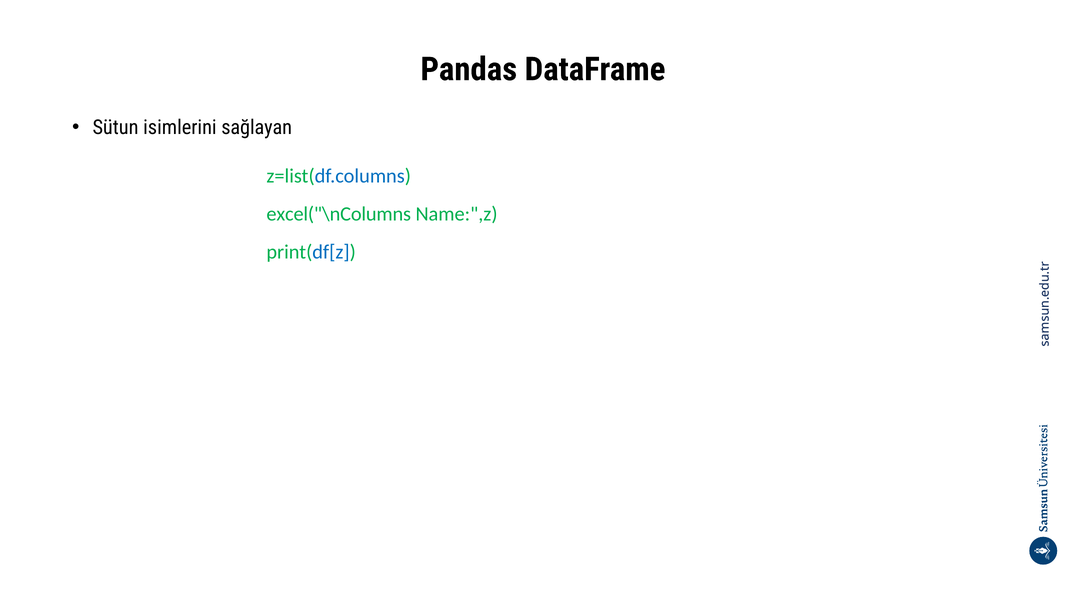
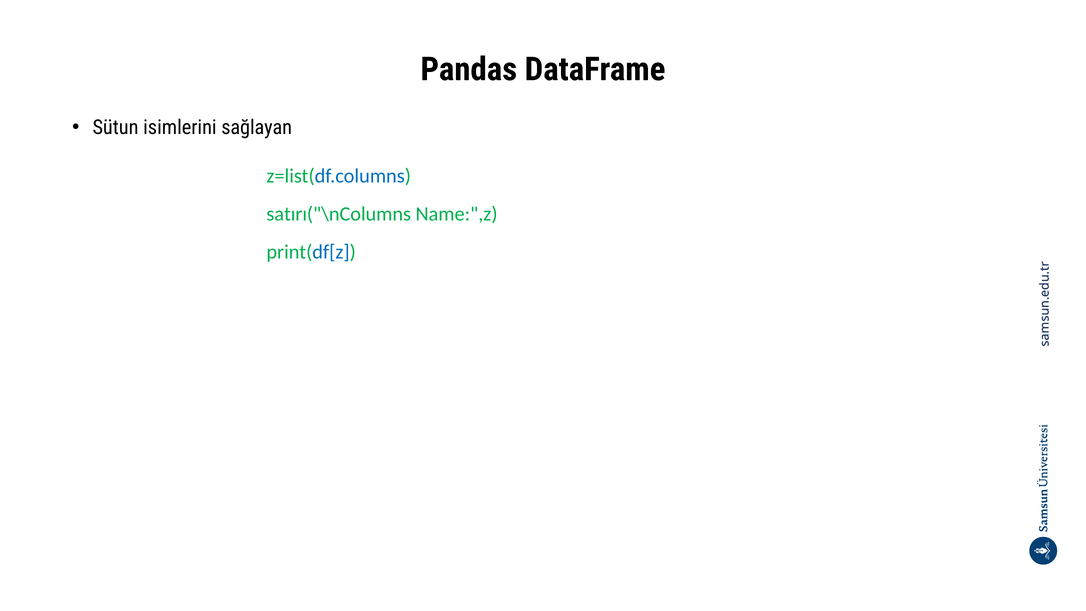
excel("\nColumns: excel("\nColumns -> satırı("\nColumns (339, 214)
